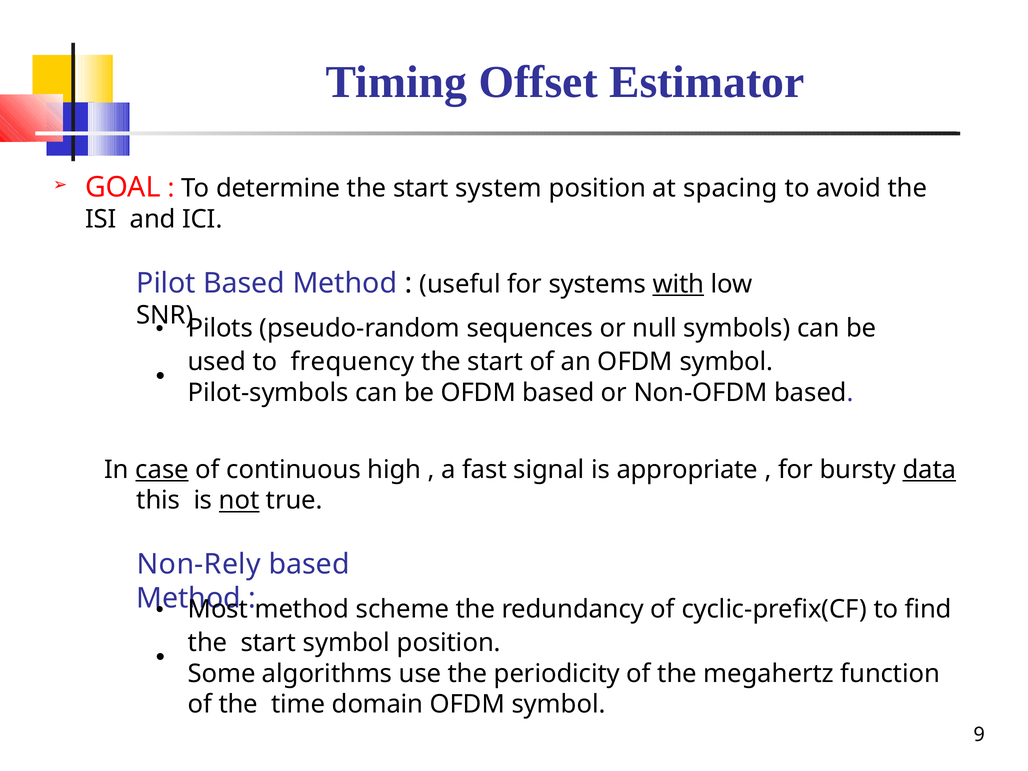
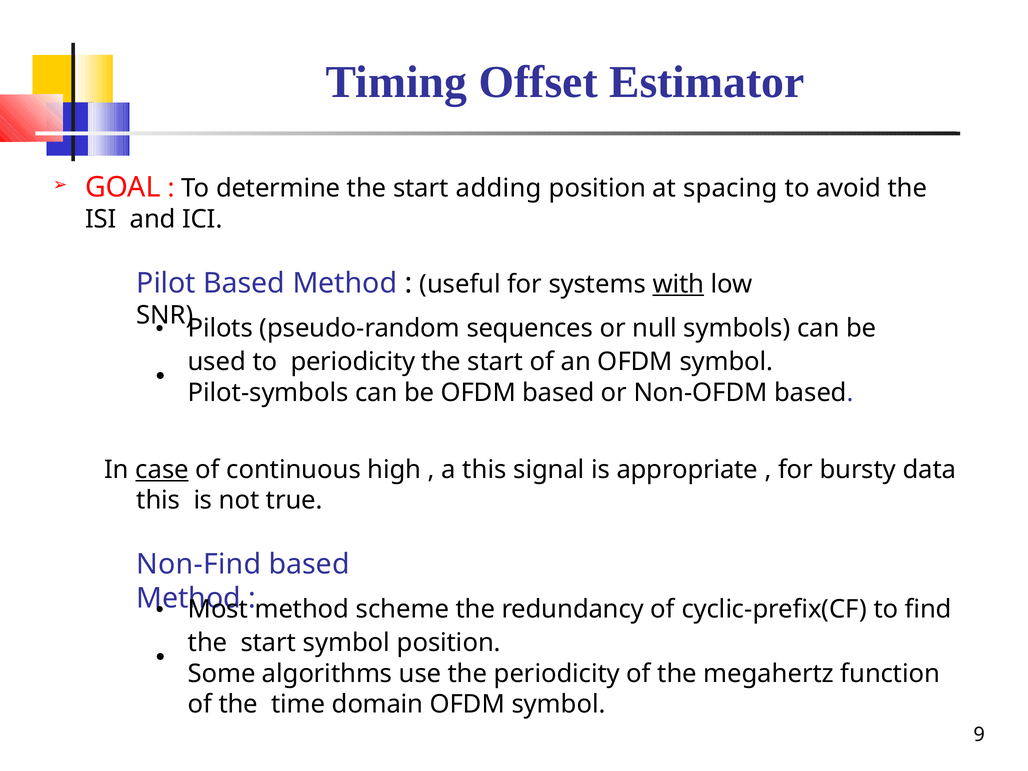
system: system -> adding (499, 188)
to frequency: frequency -> periodicity (353, 362)
a fast: fast -> this (484, 470)
data underline: present -> none (929, 470)
not underline: present -> none (239, 501)
Non-Rely: Non-Rely -> Non-Find (199, 564)
